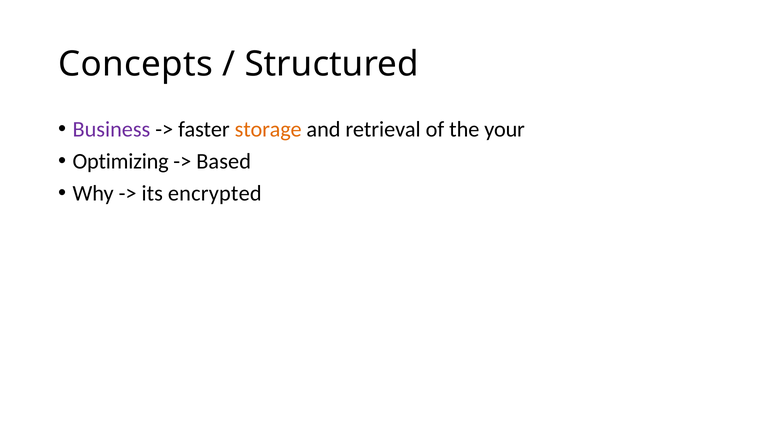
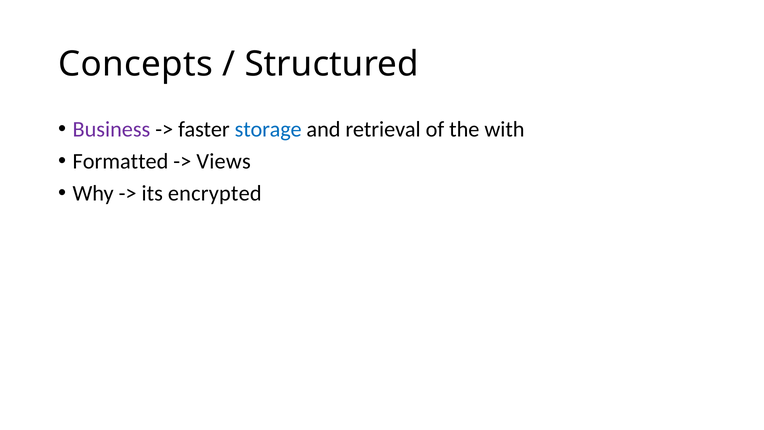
storage colour: orange -> blue (268, 129)
your: your -> with (504, 129)
Optimizing: Optimizing -> Formatted (120, 161)
Based: Based -> Views (224, 161)
